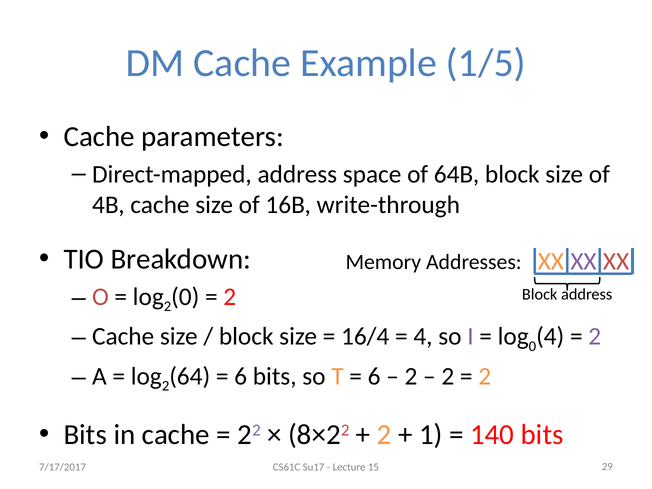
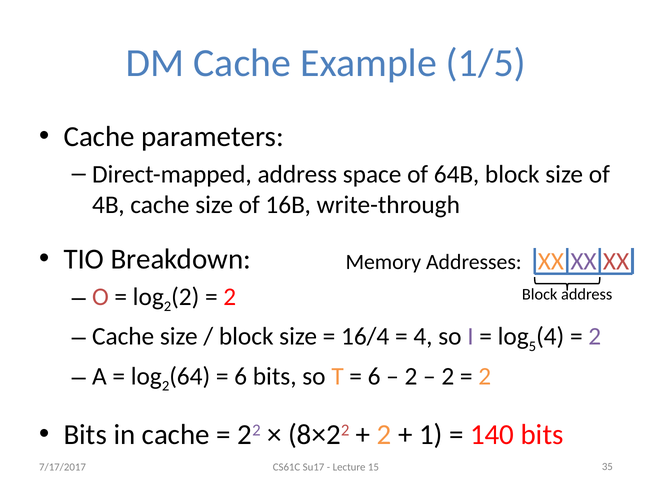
2 0: 0 -> 2 (185, 297)
0: 0 -> 5 (532, 346)
29: 29 -> 35 (607, 467)
